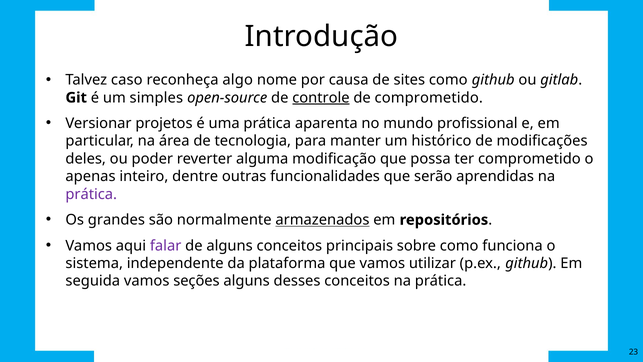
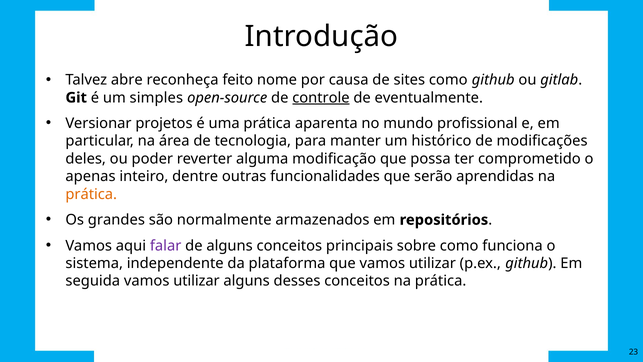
caso: caso -> abre (127, 80)
algo: algo -> feito (238, 80)
de comprometido: comprometido -> eventualmente (429, 98)
prática colour: purple -> orange (91, 194)
armazenados underline: present -> none (322, 220)
seguida vamos seções: seções -> utilizar (196, 281)
